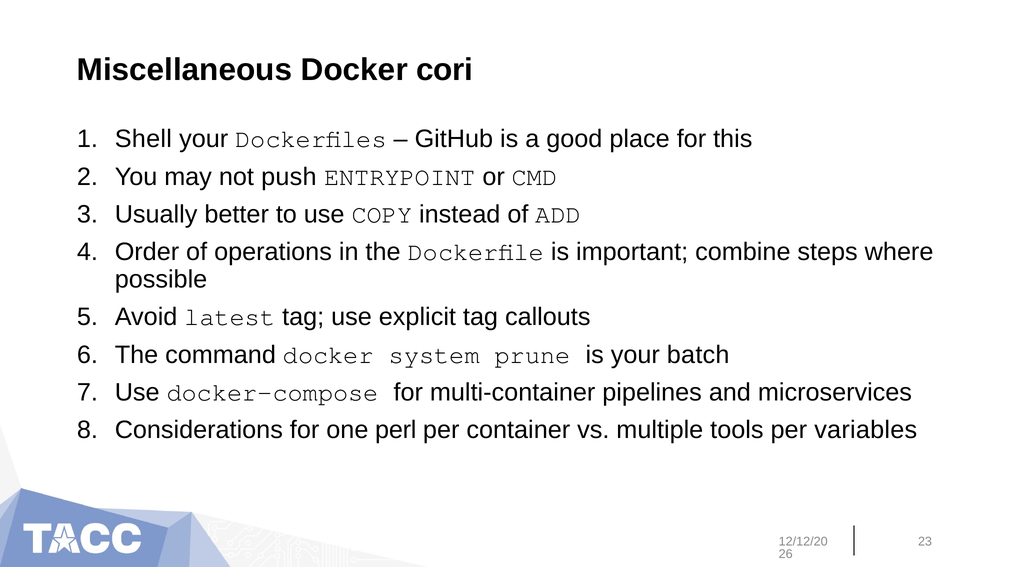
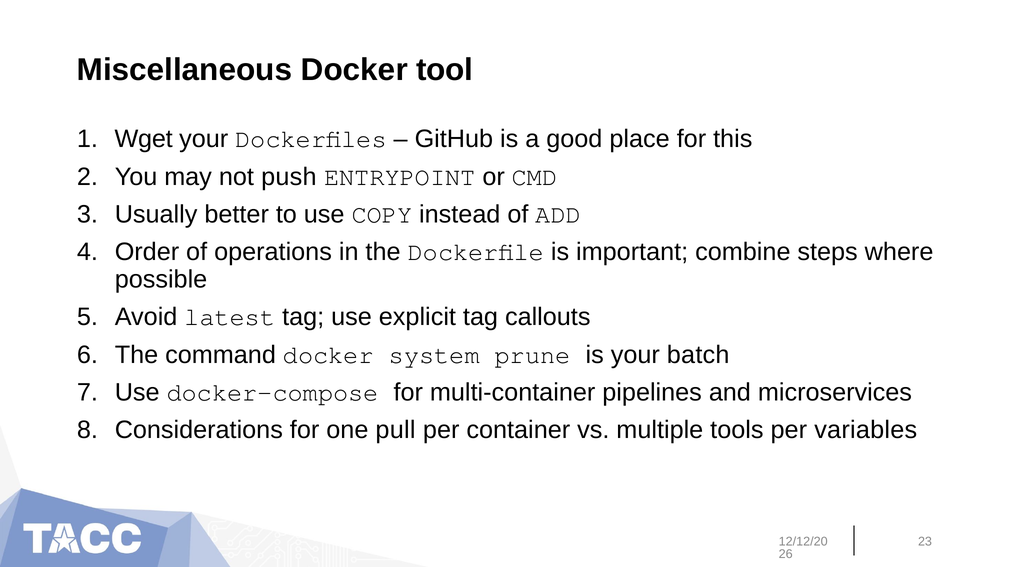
cori: cori -> tool (445, 70)
Shell: Shell -> Wget (144, 139)
perl: perl -> pull (396, 431)
